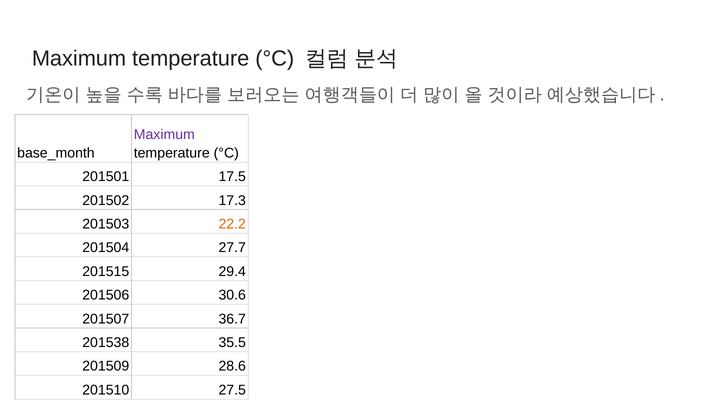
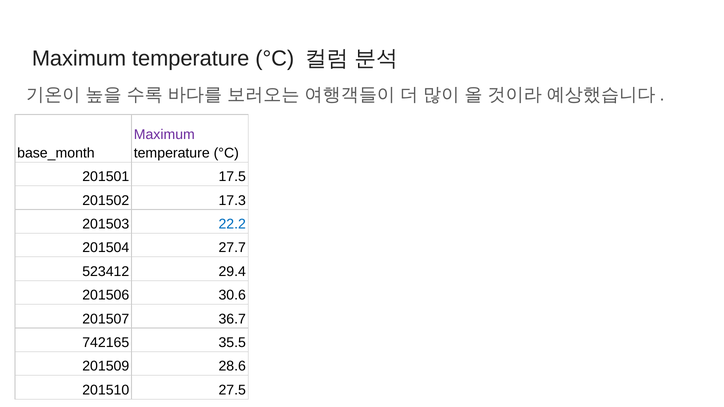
22.2 colour: orange -> blue (232, 224)
201515: 201515 -> 523412 (106, 272)
201538: 201538 -> 742165 (106, 343)
